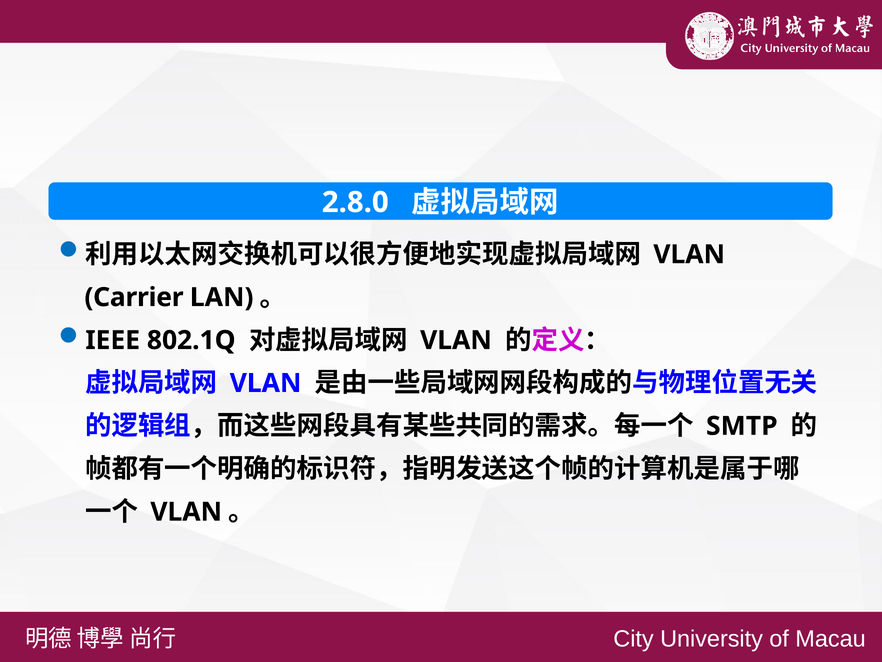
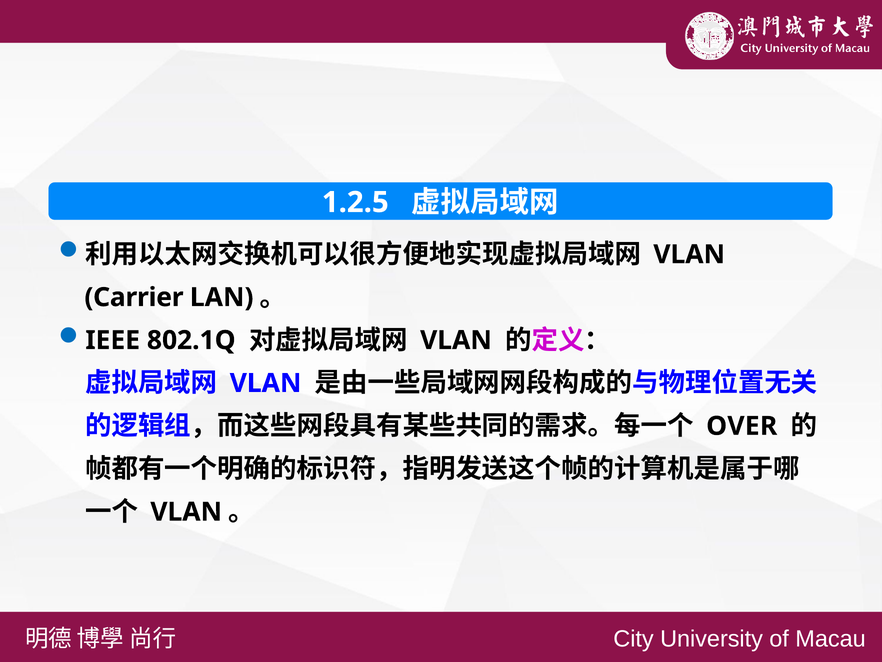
2.8.0: 2.8.0 -> 1.2.5 (355, 202)
SMTP: SMTP -> OVER (742, 426)
